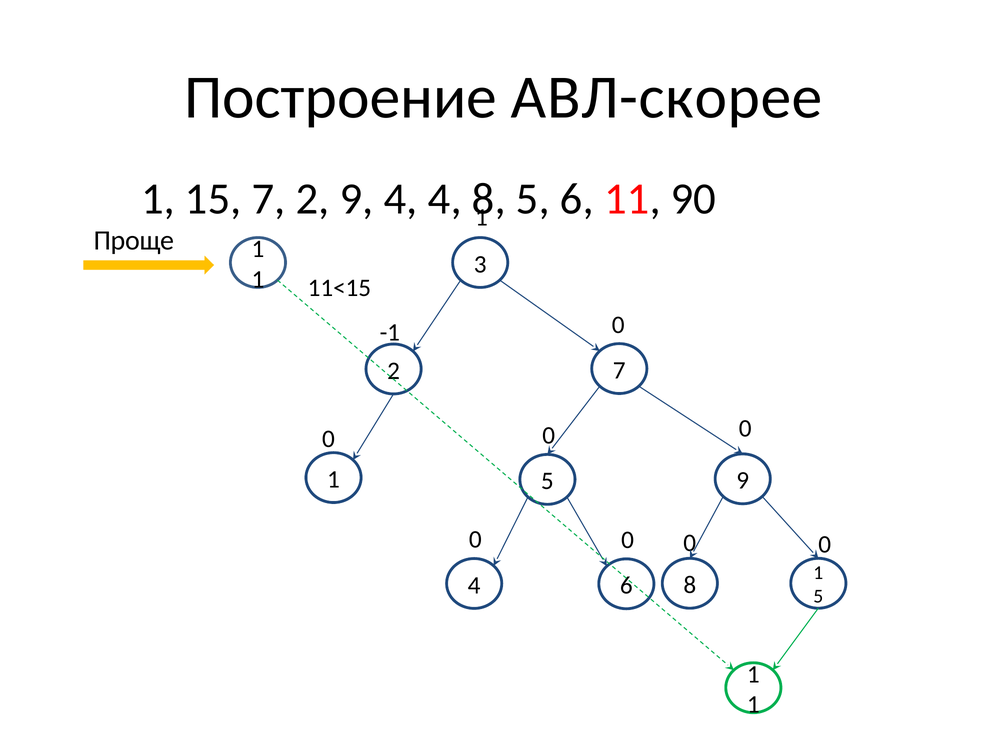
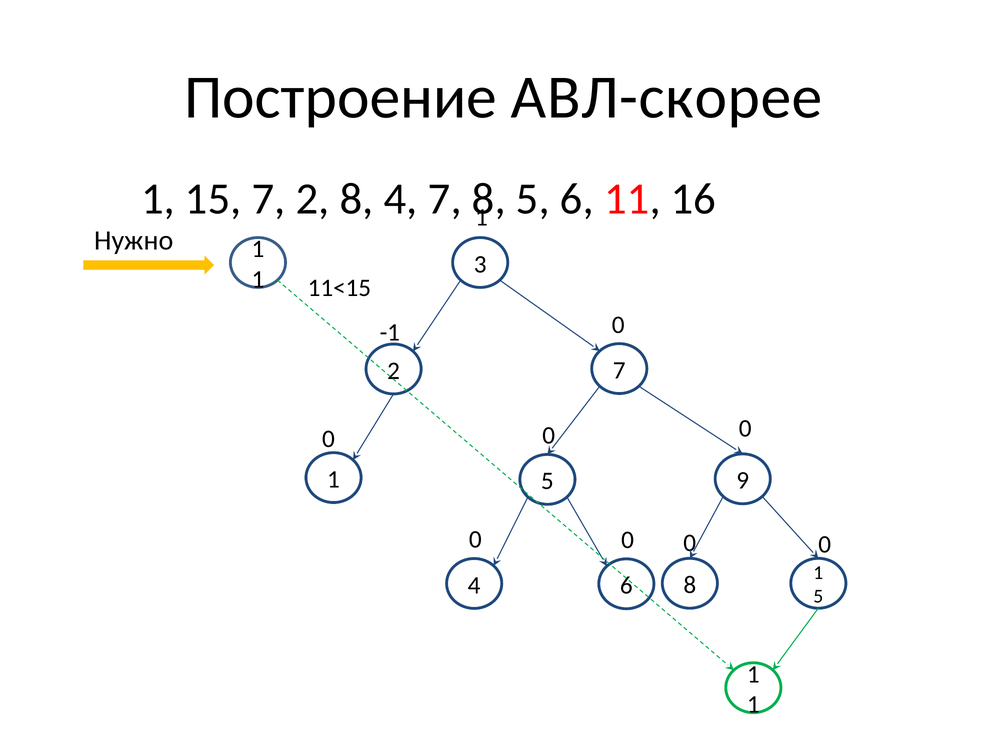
2 9: 9 -> 8 (357, 199)
4 4: 4 -> 7 (445, 199)
90: 90 -> 16 (693, 199)
Проще: Проще -> Нужно (134, 240)
